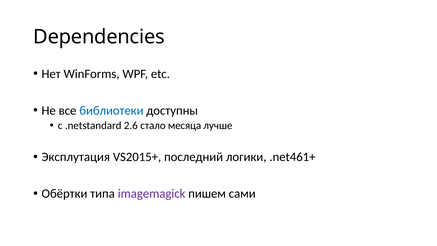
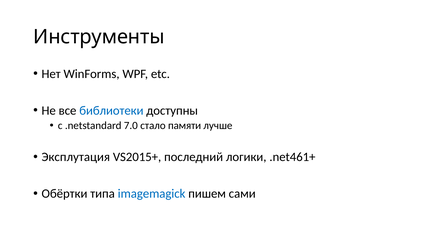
Dependencies: Dependencies -> Инструменты (99, 37)
2.6: 2.6 -> 7.0 (131, 126)
месяца: месяца -> памяти (185, 126)
imagemagick colour: purple -> blue (152, 194)
